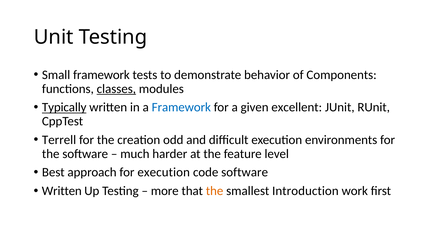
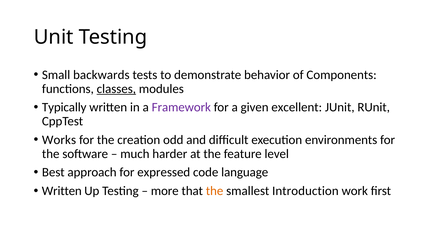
Small framework: framework -> backwards (101, 75)
Typically underline: present -> none (64, 107)
Framework colour: blue -> purple (181, 107)
Terrell: Terrell -> Works (59, 140)
for execution: execution -> expressed (164, 172)
code software: software -> language (245, 172)
